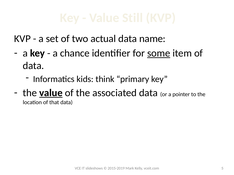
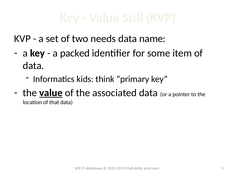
actual: actual -> needs (103, 39)
chance: chance -> packed (75, 53)
some underline: present -> none (159, 53)
